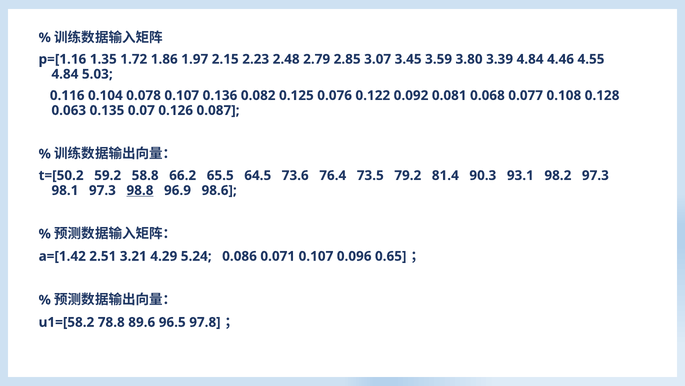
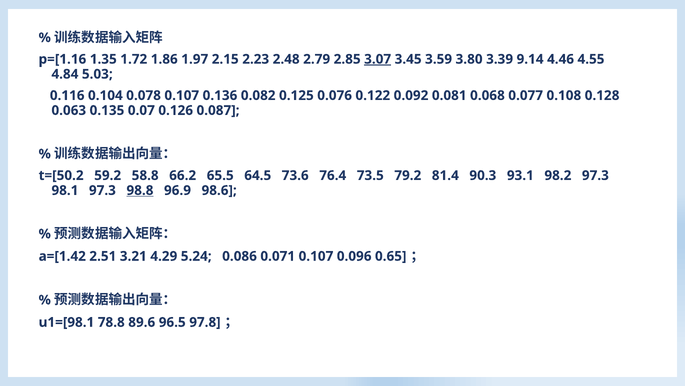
3.07 underline: none -> present (378, 59)
3.39 4.84: 4.84 -> 9.14 (530, 59)
u1=[58.2: u1=[58.2 -> u1=[98.1 (66, 322)
